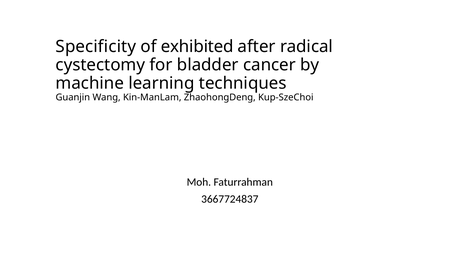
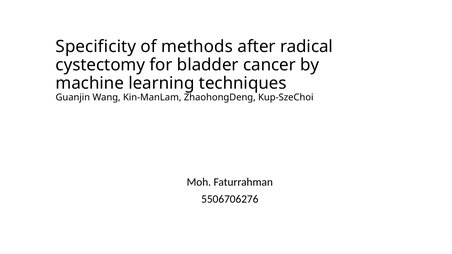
exhibited: exhibited -> methods (197, 47)
3667724837: 3667724837 -> 5506706276 (230, 199)
